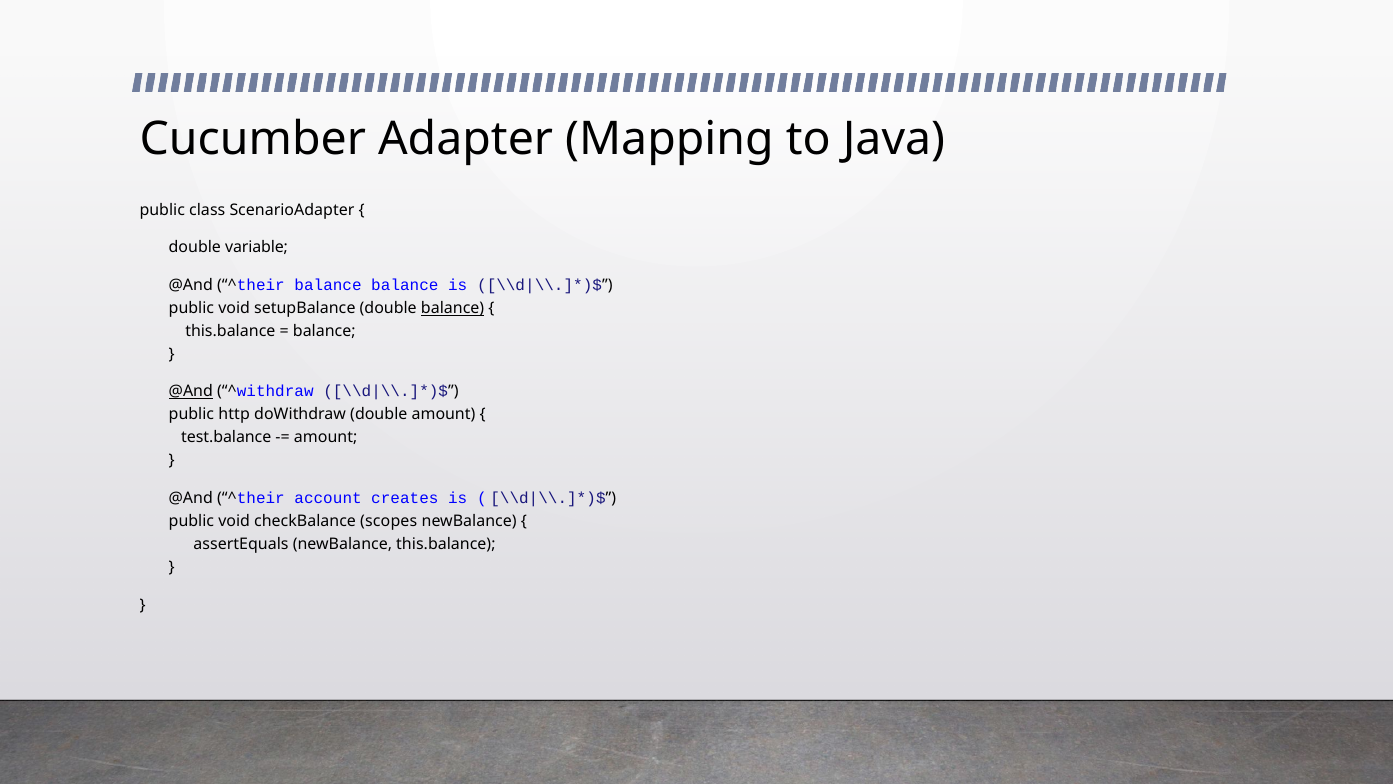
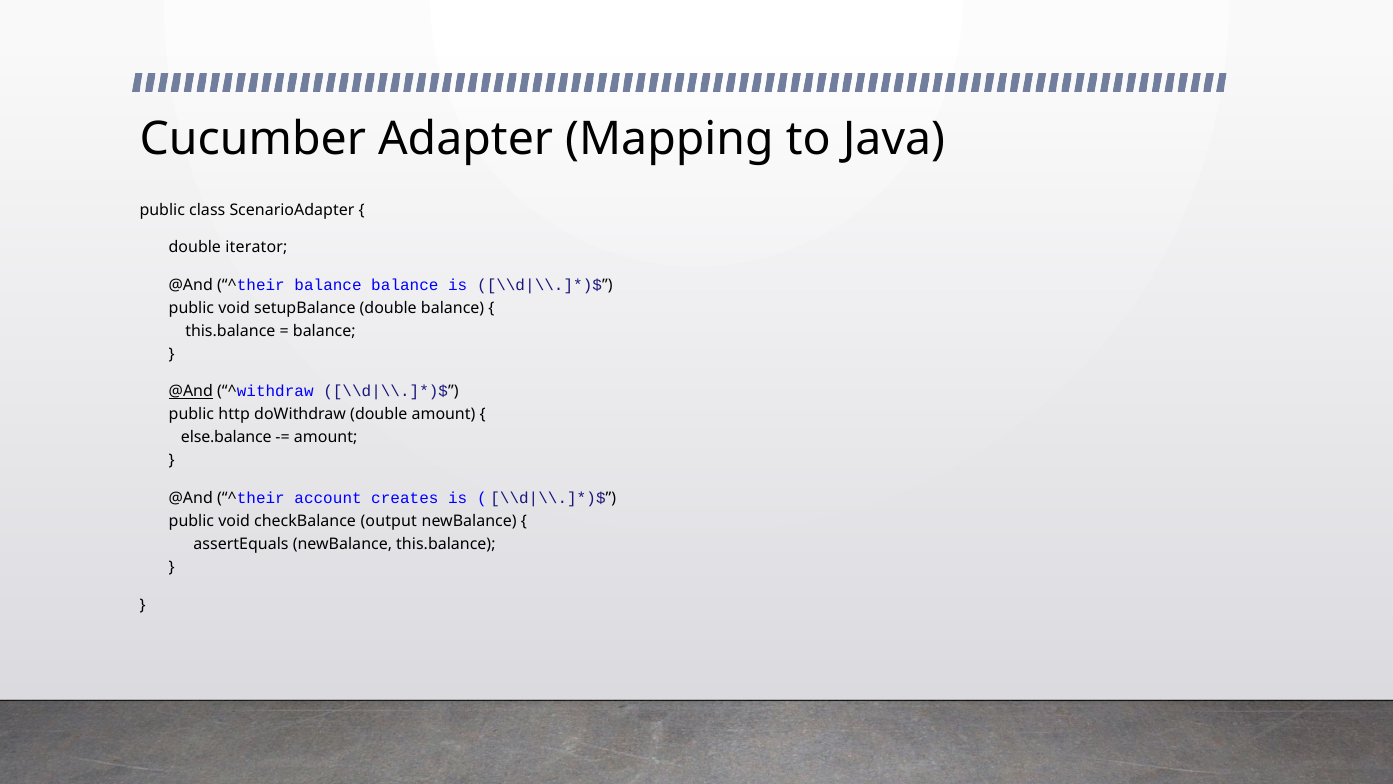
variable: variable -> iterator (256, 247)
balance underline: present -> none (453, 308)
test.balance: test.balance -> else.balance (226, 437)
scopes: scopes -> output (389, 521)
